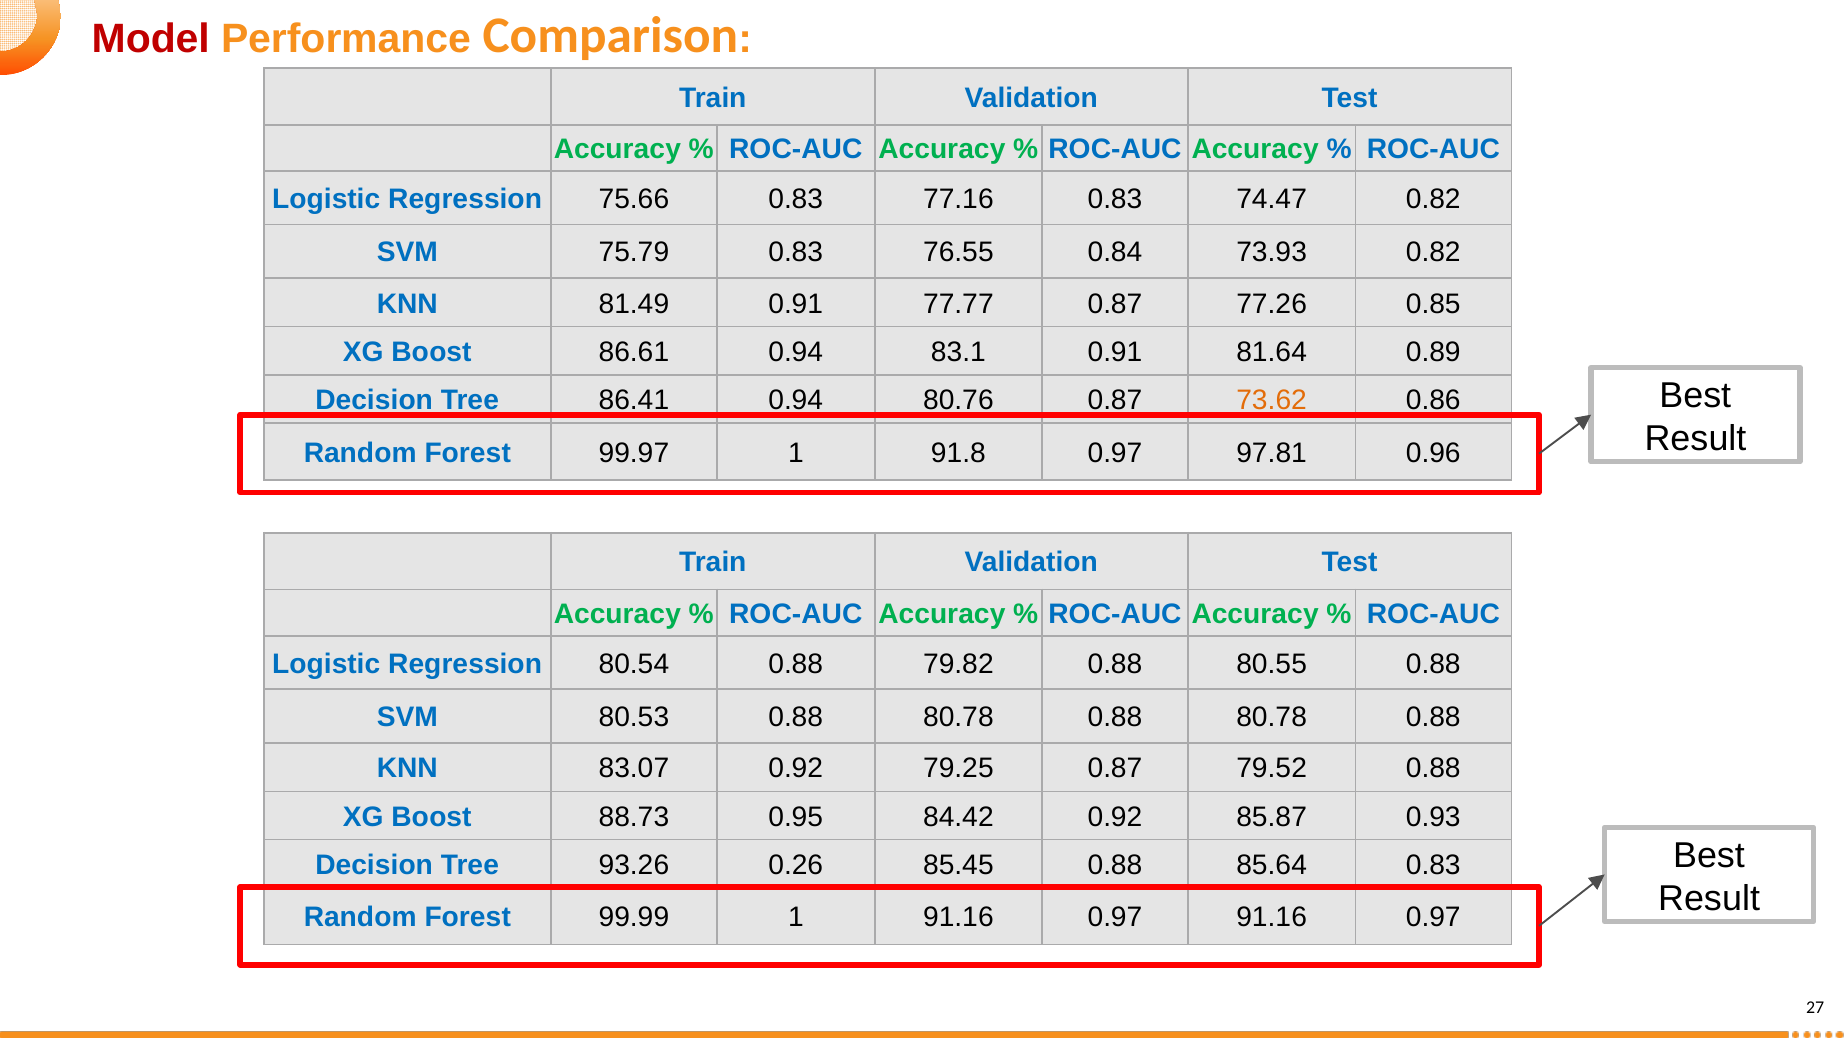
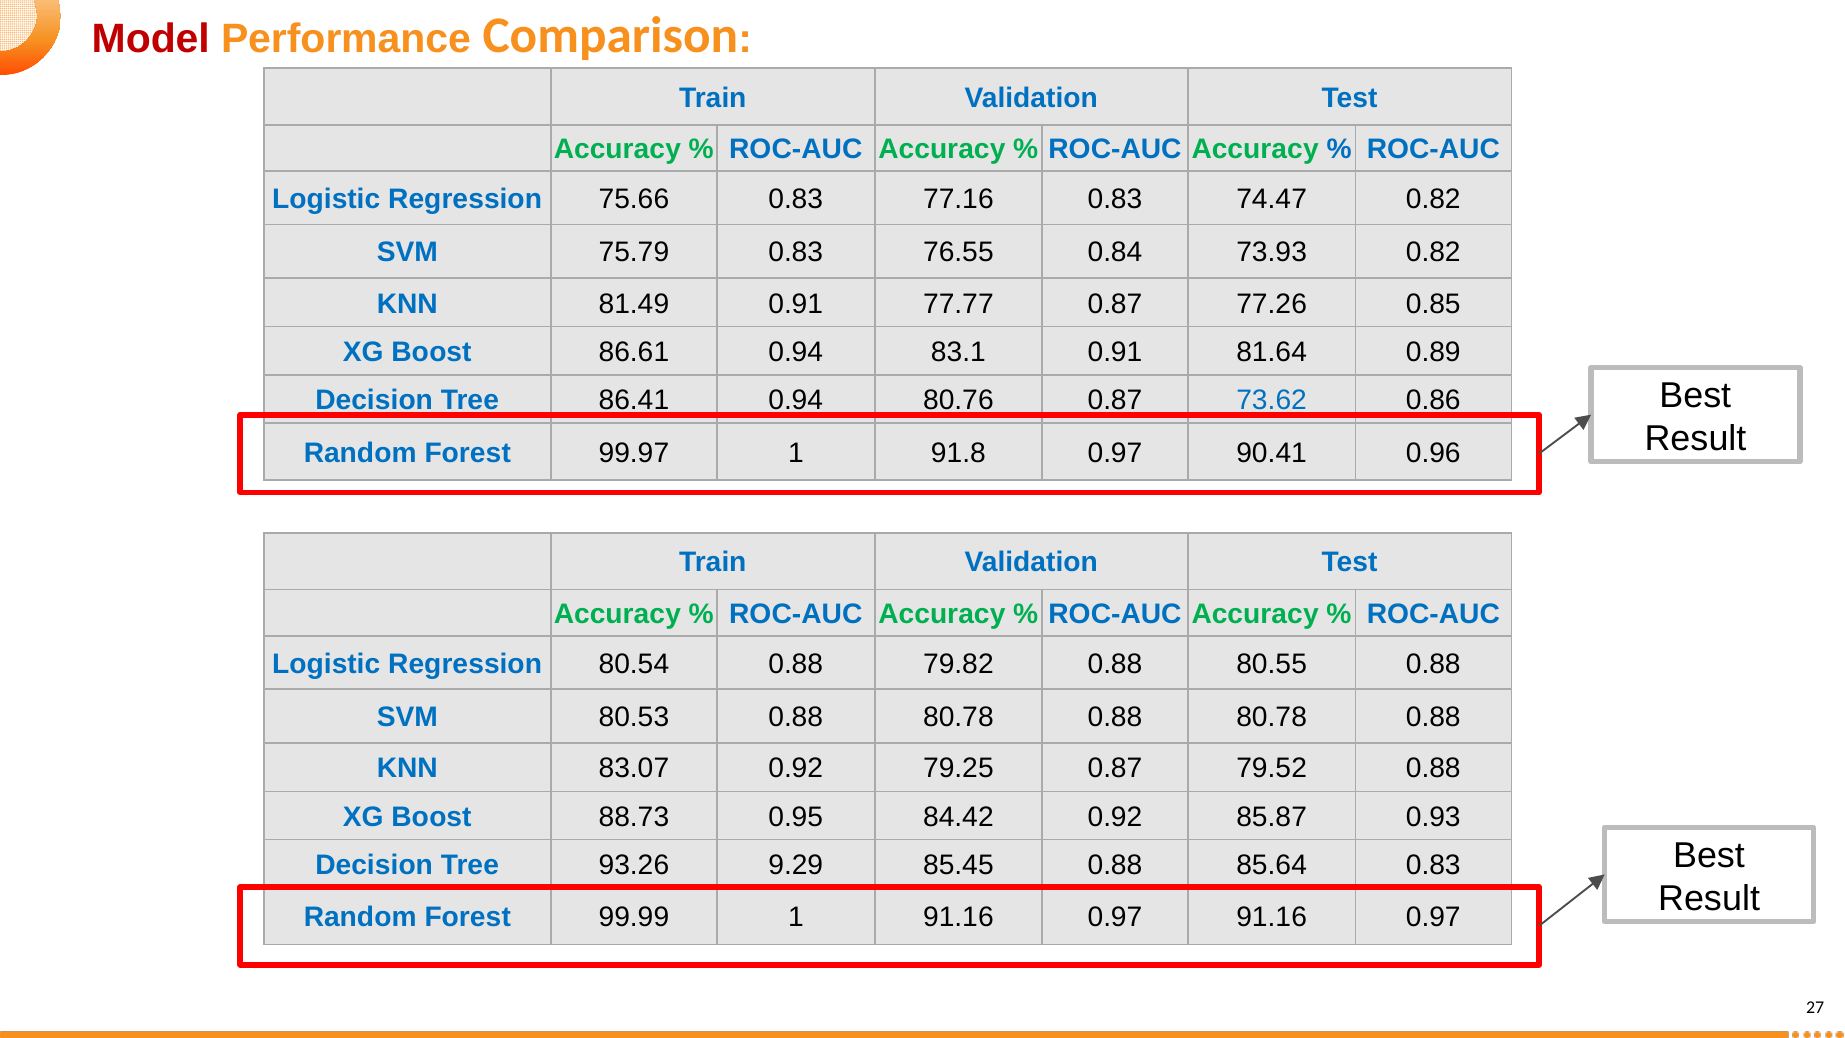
73.62 colour: orange -> blue (1272, 400)
97.81: 97.81 -> 90.41 (1272, 453)
0.26: 0.26 -> 9.29 (796, 865)
